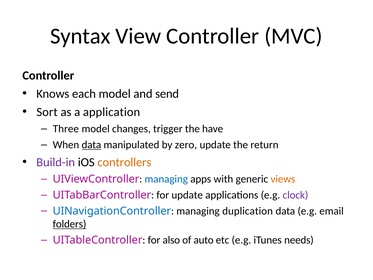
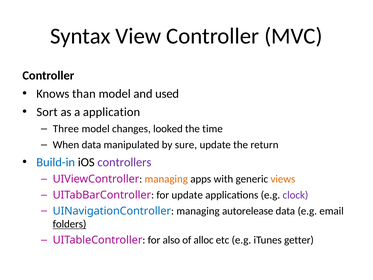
each: each -> than (84, 94)
send: send -> used (167, 94)
trigger: trigger -> looked (168, 129)
have: have -> time (213, 129)
data underline: present -> none (91, 145)
zero: zero -> sure (186, 145)
Build-in colour: purple -> blue (56, 162)
controllers colour: orange -> purple (124, 162)
managing colour: blue -> orange (166, 179)
duplication: duplication -> autorelease (248, 211)
auto: auto -> alloc (204, 240)
needs: needs -> getter (299, 240)
